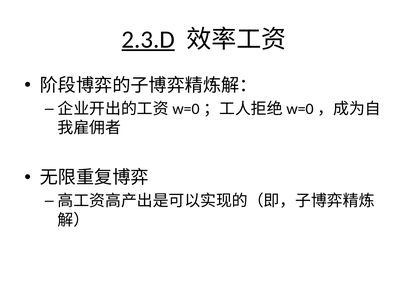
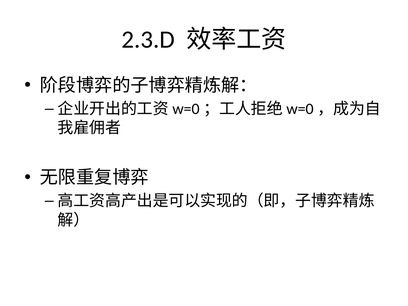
2.3.D underline: present -> none (148, 39)
